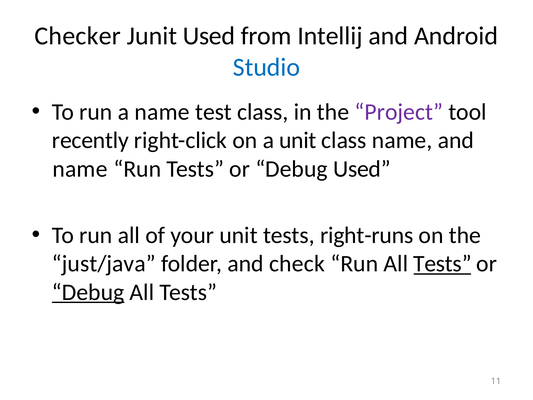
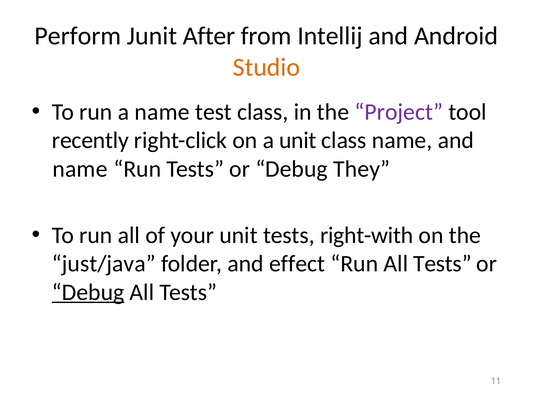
Checker: Checker -> Perform (78, 36)
Junit Used: Used -> After (209, 36)
Studio colour: blue -> orange (266, 67)
Debug Used: Used -> They (362, 169)
right-runs: right-runs -> right-with (367, 235)
check: check -> effect (297, 264)
Tests underline: present -> none (442, 264)
